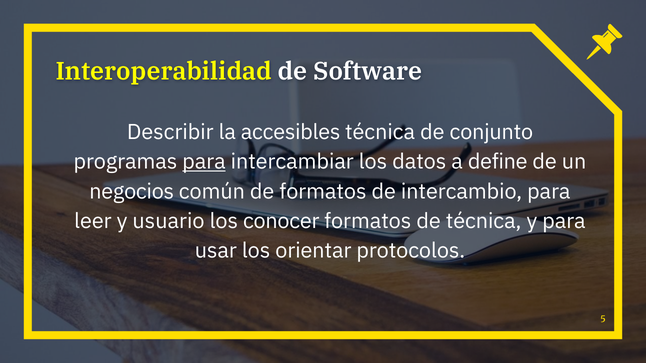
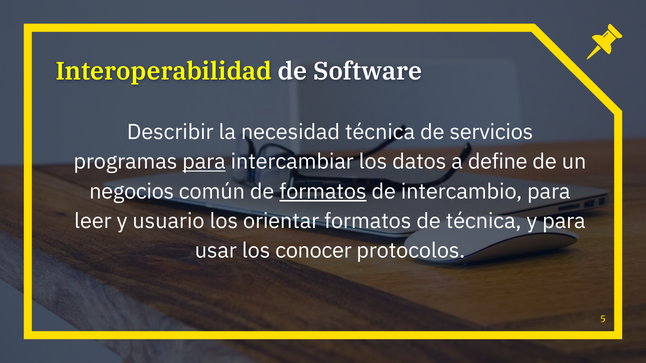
accesibles: accesibles -> necesidad (290, 132)
conjunto: conjunto -> servicios (491, 132)
formatos underline: none -> present (323, 192)
conocer: conocer -> orientar (281, 221)
orientar: orientar -> conocer (313, 251)
